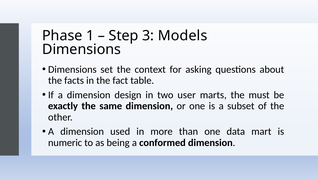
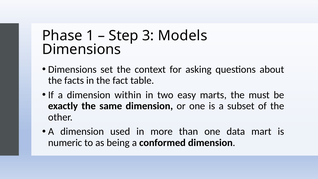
design: design -> within (128, 95)
user: user -> easy (187, 95)
